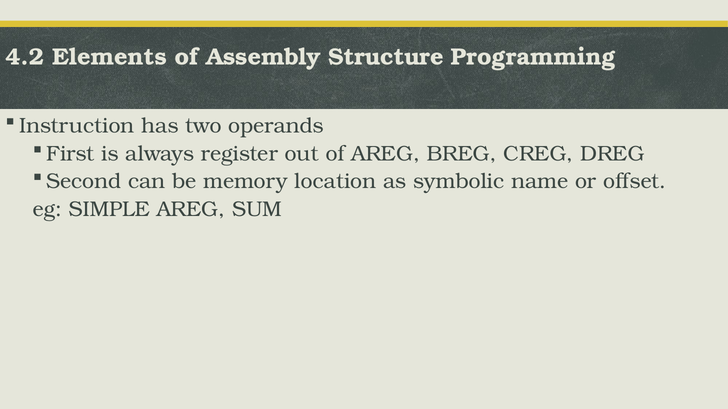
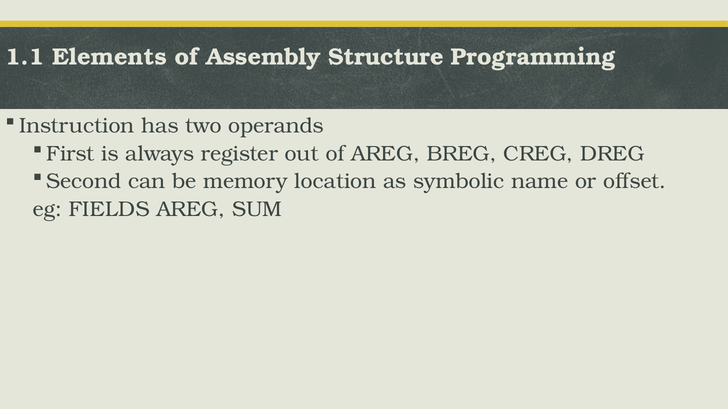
4.2: 4.2 -> 1.1 (25, 57)
SIMPLE: SIMPLE -> FIELDS (109, 209)
